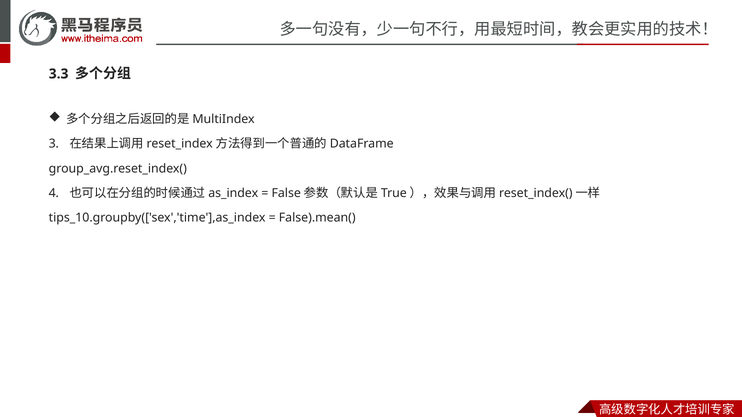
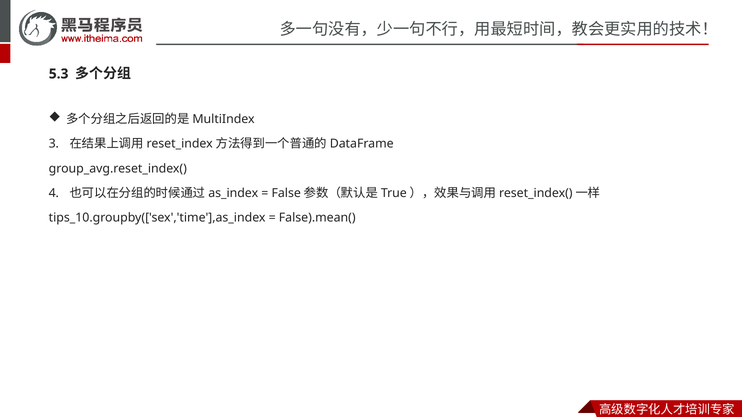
3.3: 3.3 -> 5.3 (59, 74)
